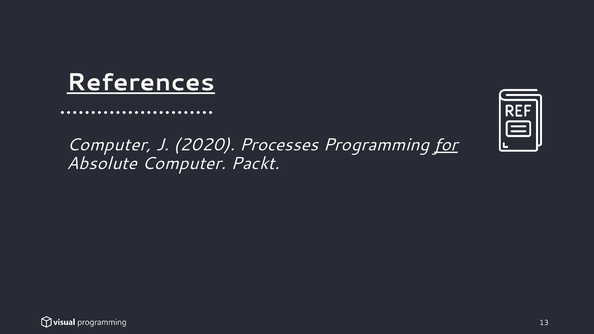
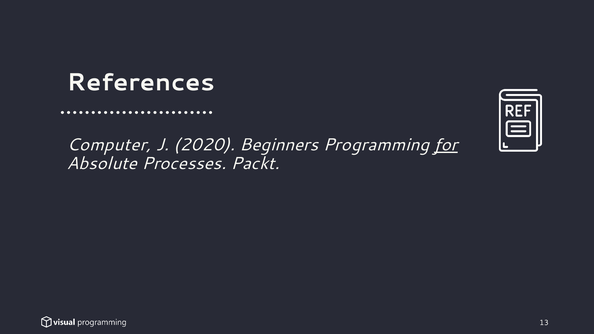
References underline: present -> none (141, 83)
Processes: Processes -> Beginners (279, 145)
Absolute Computer: Computer -> Processes (184, 164)
